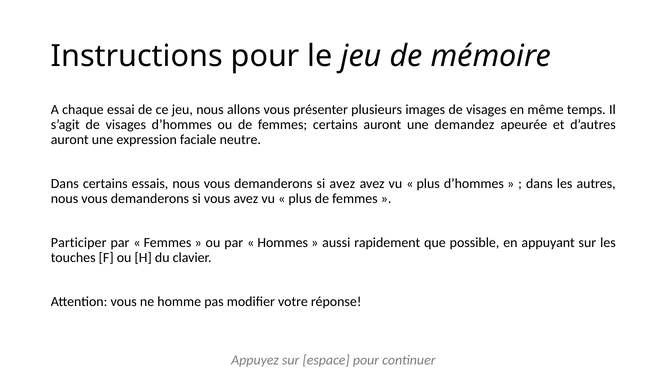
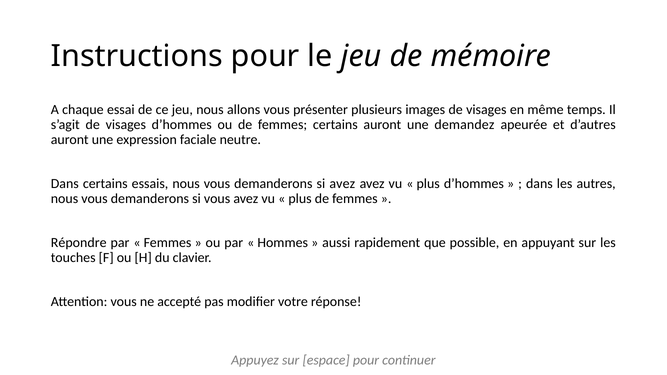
Participer: Participer -> Répondre (79, 243)
homme: homme -> accepté (179, 302)
